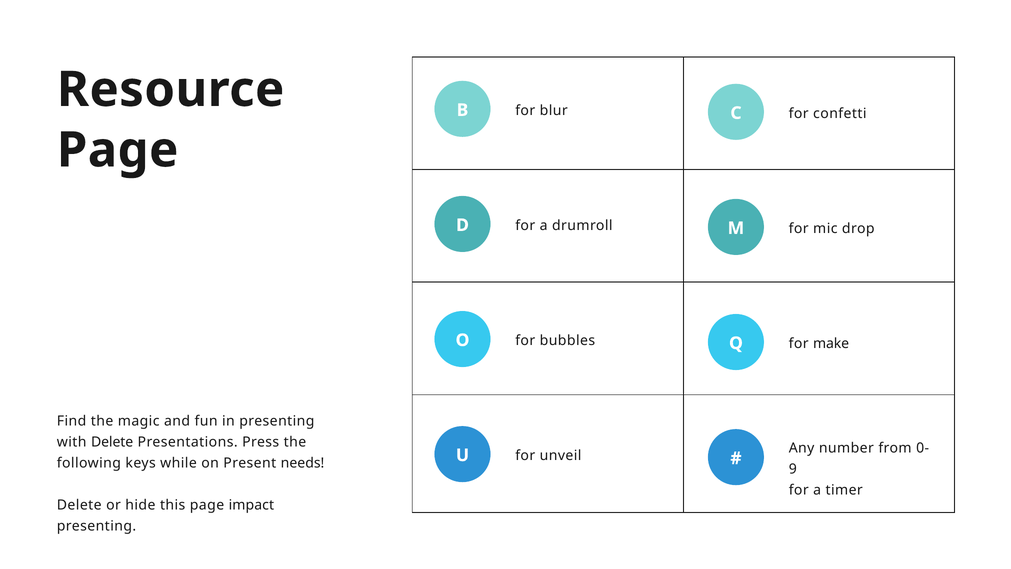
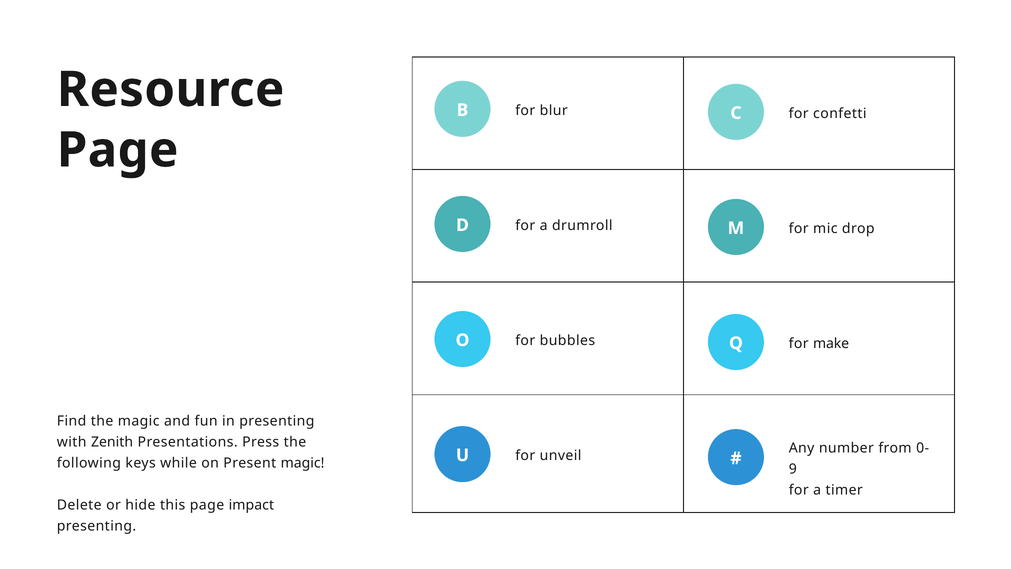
with Delete: Delete -> Zenith (112, 442)
Present needs: needs -> magic (303, 463)
